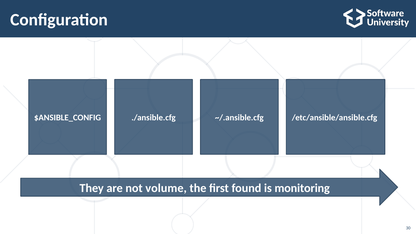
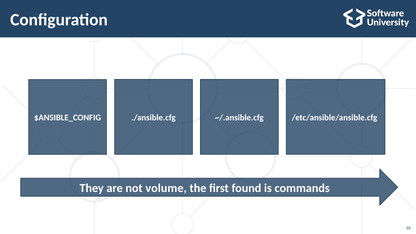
monitoring: monitoring -> commands (302, 188)
